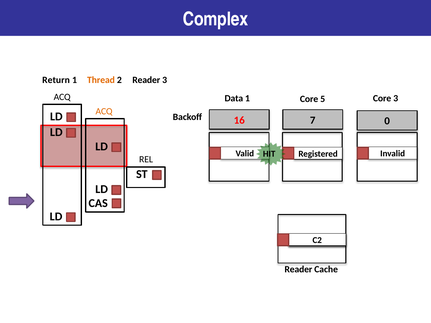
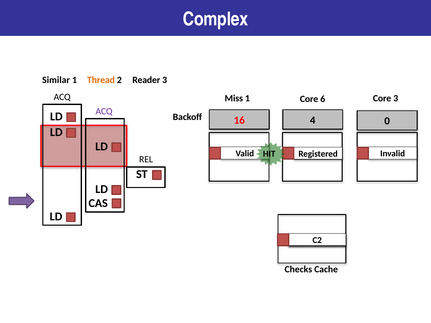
Return: Return -> Similar (56, 80)
Data: Data -> Miss (234, 98)
5: 5 -> 6 (323, 99)
ACQ colour: orange -> purple (104, 111)
7: 7 -> 4 (313, 120)
Reader: Reader -> Checks (298, 270)
